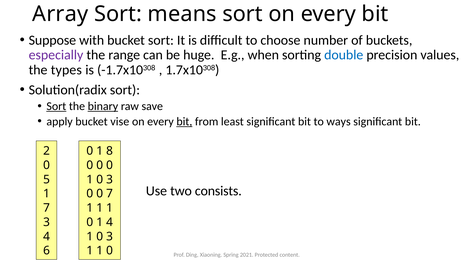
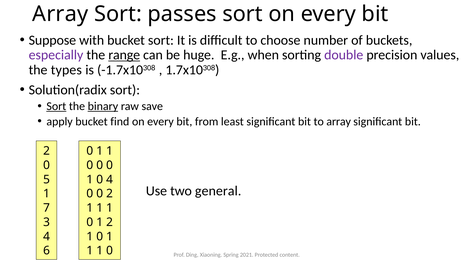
means: means -> passes (182, 14)
range underline: none -> present (124, 55)
double colour: blue -> purple (344, 55)
vise: vise -> find (120, 122)
bit underline: present -> none (184, 122)
to ways: ways -> array (339, 122)
8: 8 -> 1 (110, 151)
3: 3 -> 4 (110, 180)
consists: consists -> general (218, 191)
0 0 7: 7 -> 2 (110, 194)
1 4: 4 -> 2 (110, 222)
3: 3 -> 1 (110, 237)
